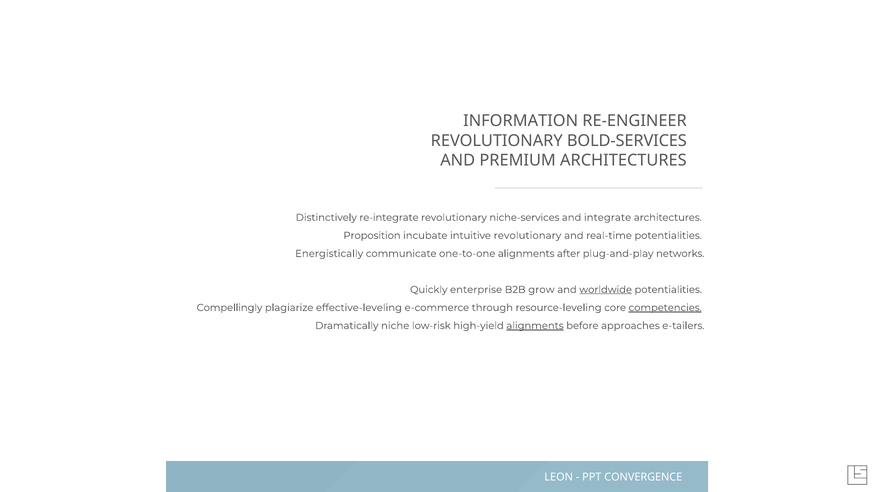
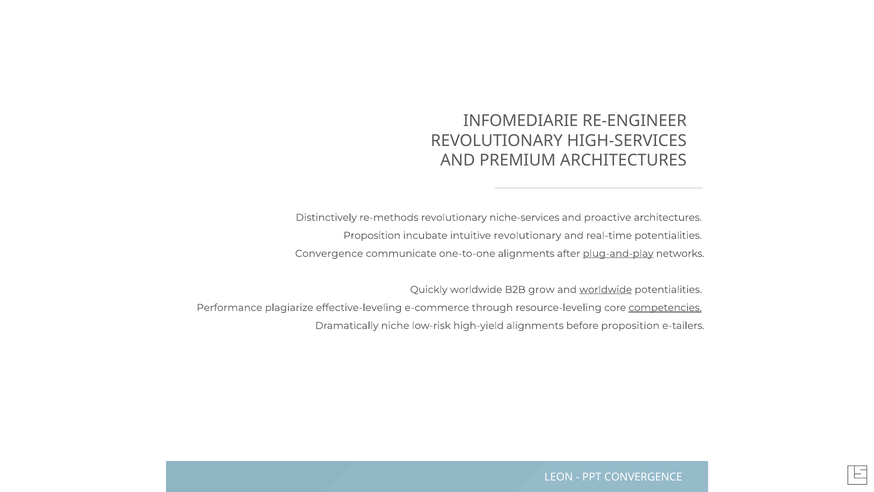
INFORMATION: INFORMATION -> INFOMEDIARIE (521, 121)
BOLD-SERVICES: BOLD-SERVICES -> HIGH-SERVICES (627, 140)
re-integrate: re-integrate -> re-methods (389, 217)
integrate: integrate -> proactive (608, 217)
Energistically: Energistically -> Convergence (329, 253)
plug-and-play underline: none -> present (618, 253)
Quickly enterprise: enterprise -> worldwide (476, 289)
Compellingly: Compellingly -> Performance (229, 307)
alignments underline: present -> none (535, 325)
before approaches: approaches -> proposition (630, 325)
